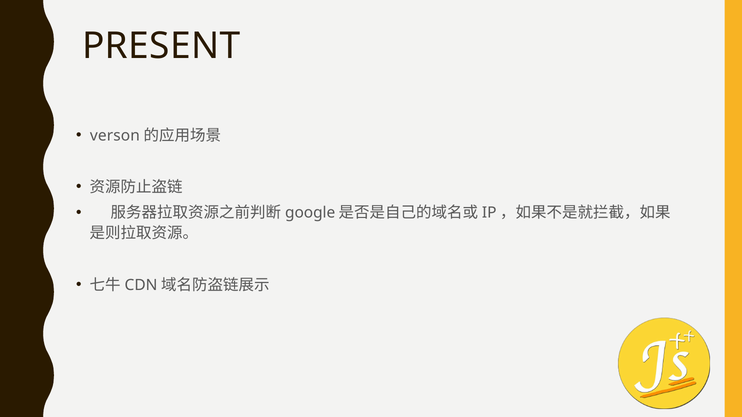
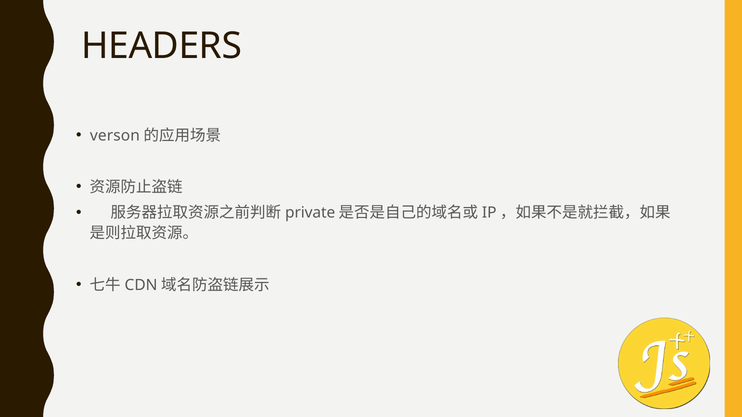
PRESENT: PRESENT -> HEADERS (162, 46)
google: google -> private (310, 213)
